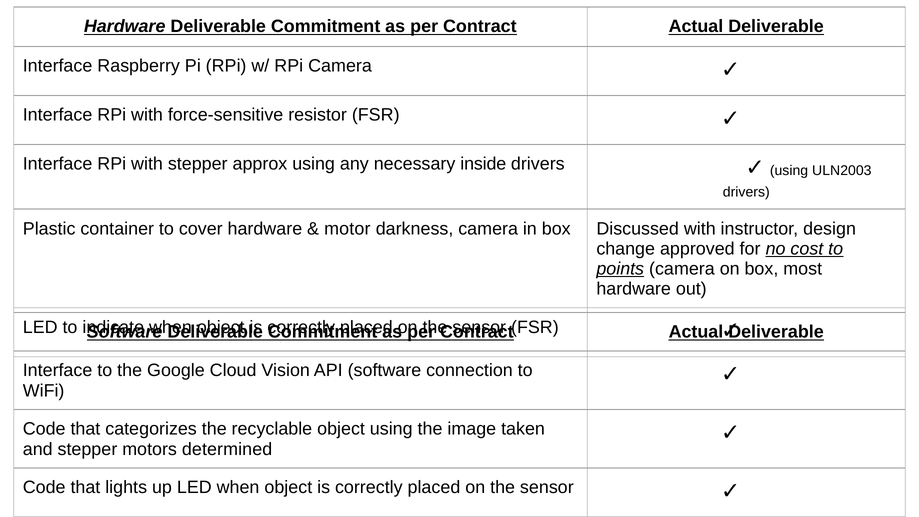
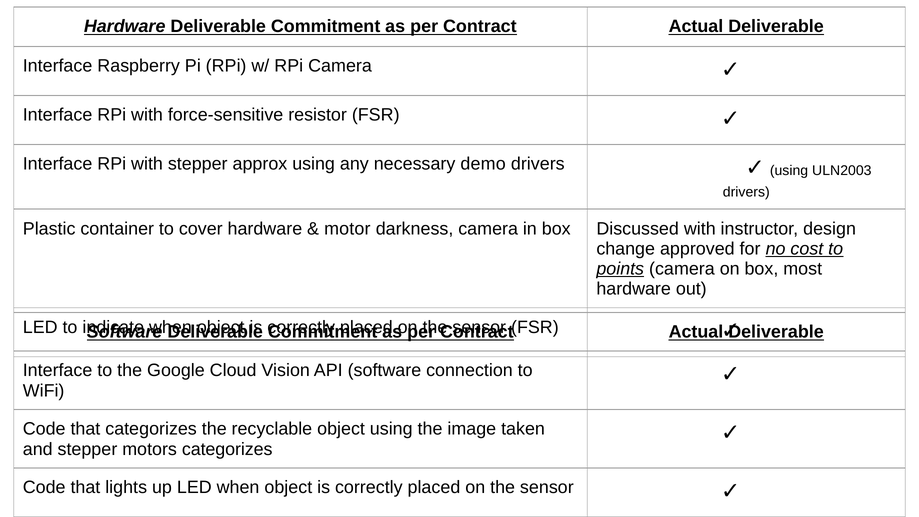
inside: inside -> demo (483, 164)
motors determined: determined -> categorizes (227, 449)
